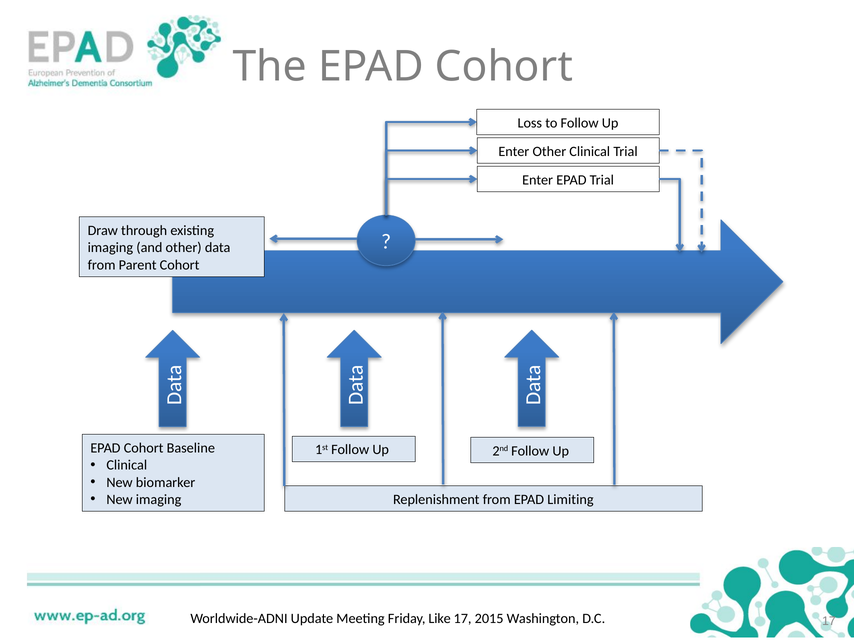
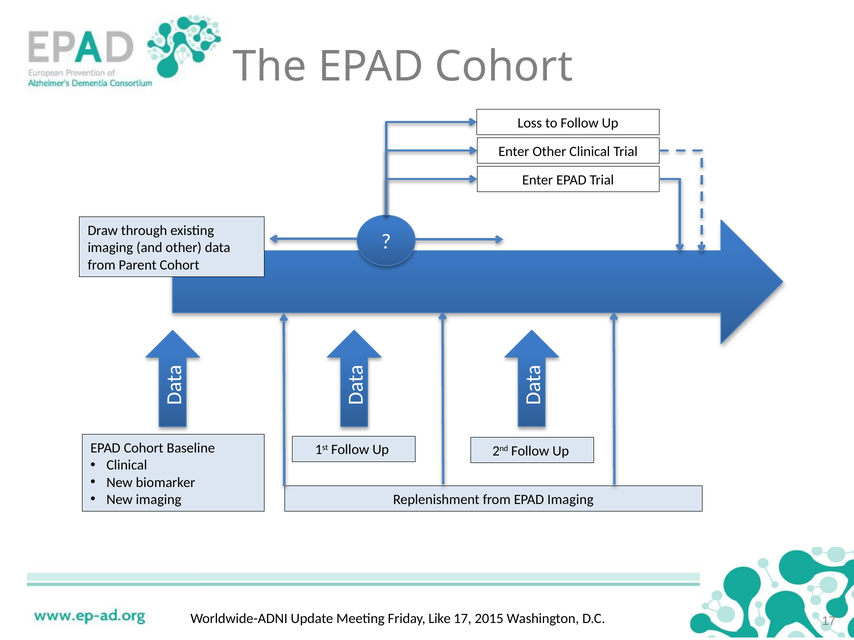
EPAD Limiting: Limiting -> Imaging (570, 500)
